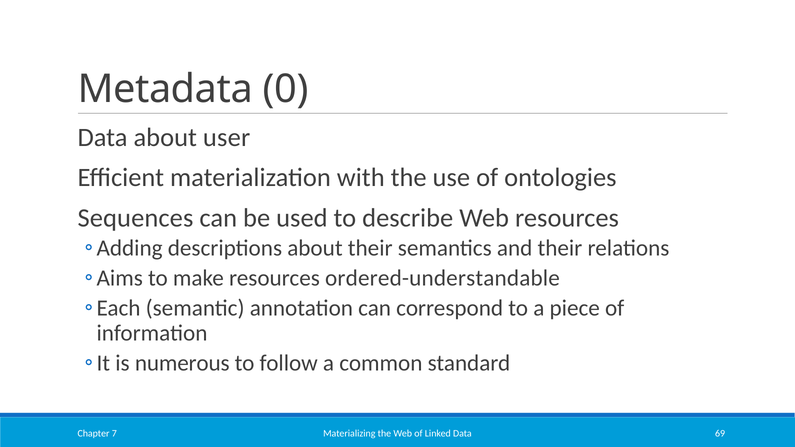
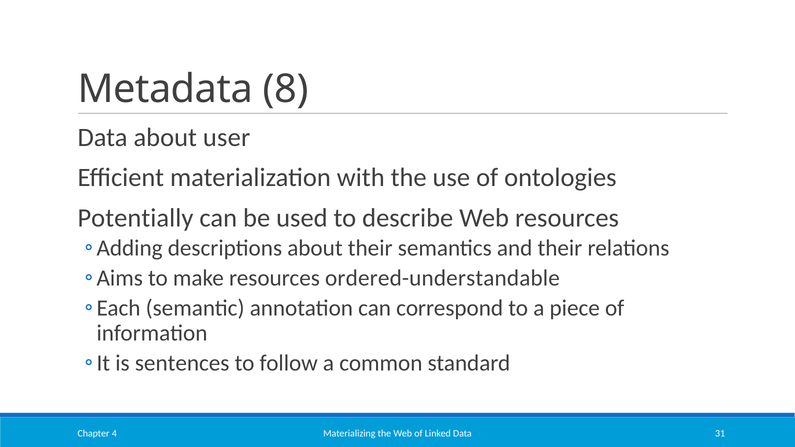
0: 0 -> 8 (286, 89)
Sequences: Sequences -> Potentially (135, 218)
numerous: numerous -> sentences (182, 363)
69: 69 -> 31 (720, 434)
7: 7 -> 4 (114, 434)
